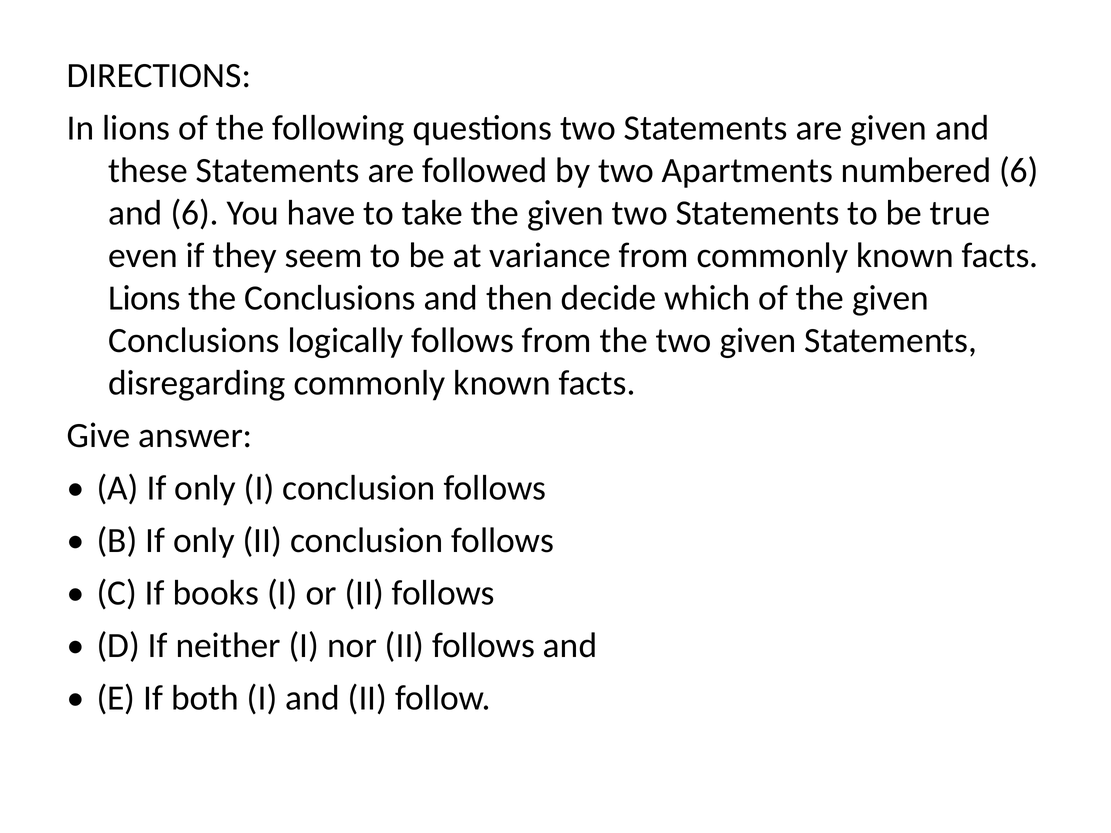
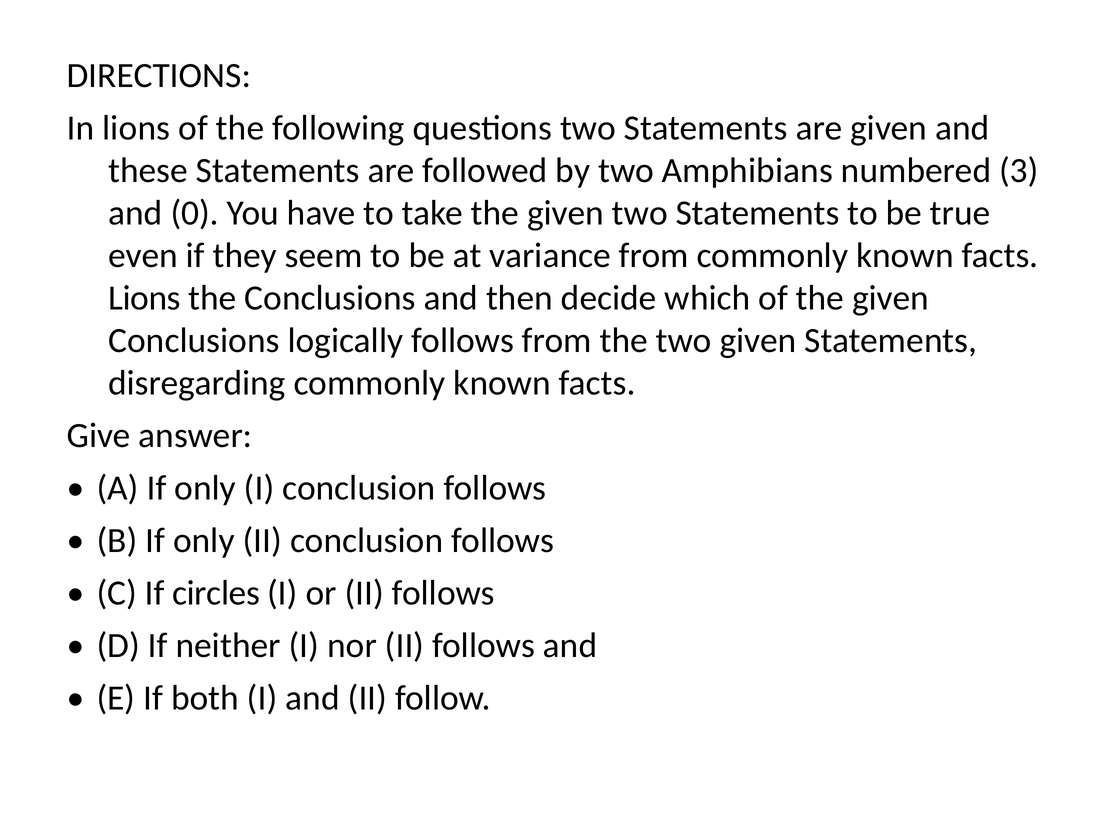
Apartments: Apartments -> Amphibians (747, 171)
numbered 6: 6 -> 3 (1019, 171)
and 6: 6 -> 0 (195, 213)
books: books -> circles (216, 593)
